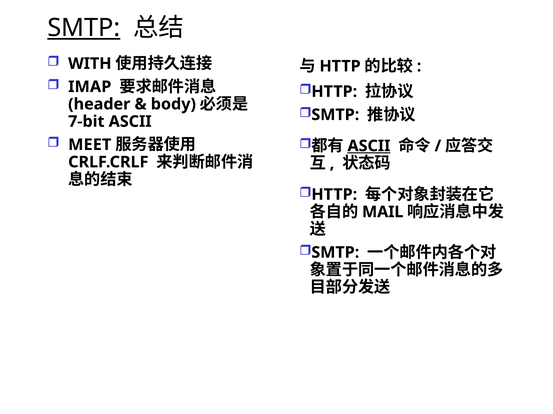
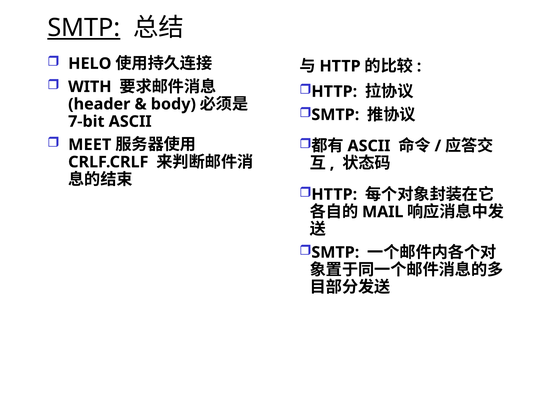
WITH: WITH -> HELO (90, 64)
IMAP: IMAP -> WITH (90, 87)
ASCII underline: present -> none (369, 146)
